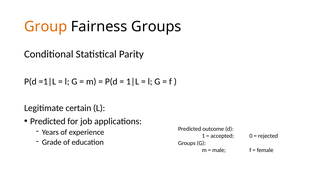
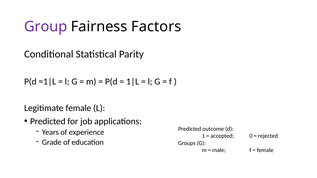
Group colour: orange -> purple (46, 27)
Fairness Groups: Groups -> Factors (156, 27)
Legitimate certain: certain -> female (78, 108)
